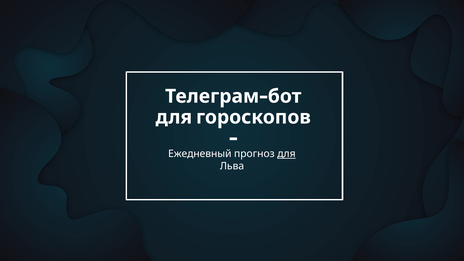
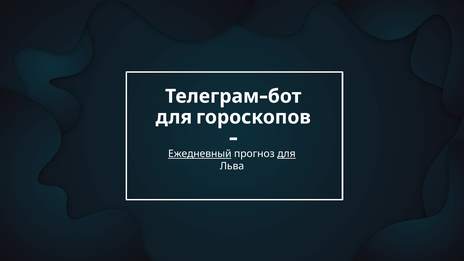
Ежедневный underline: none -> present (200, 154)
